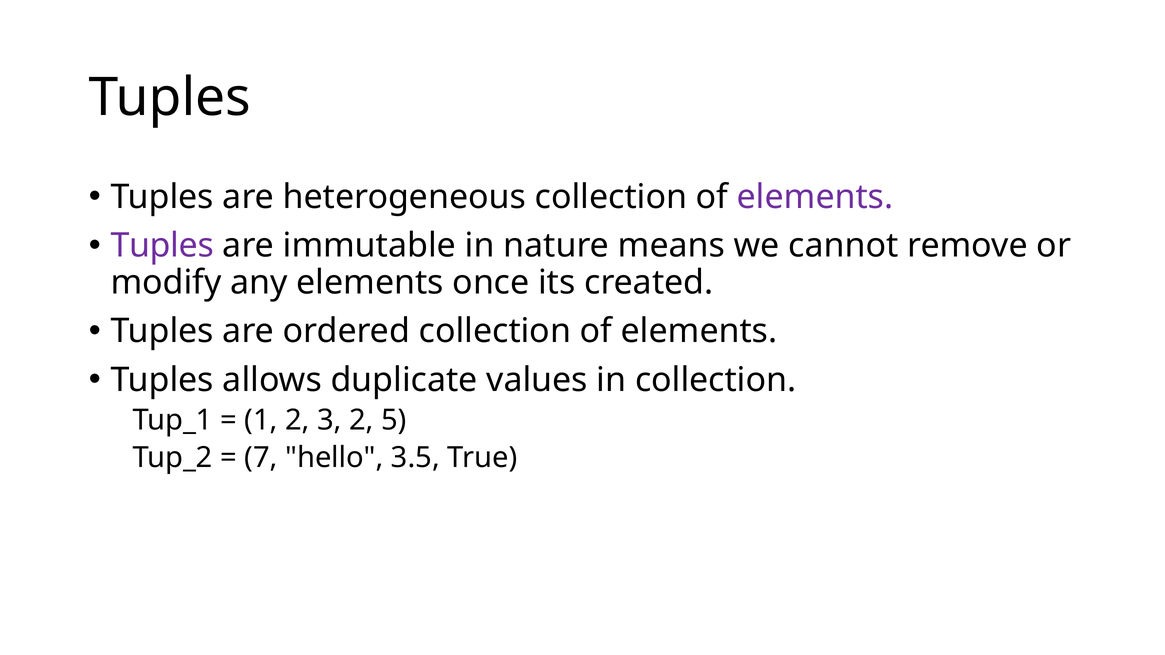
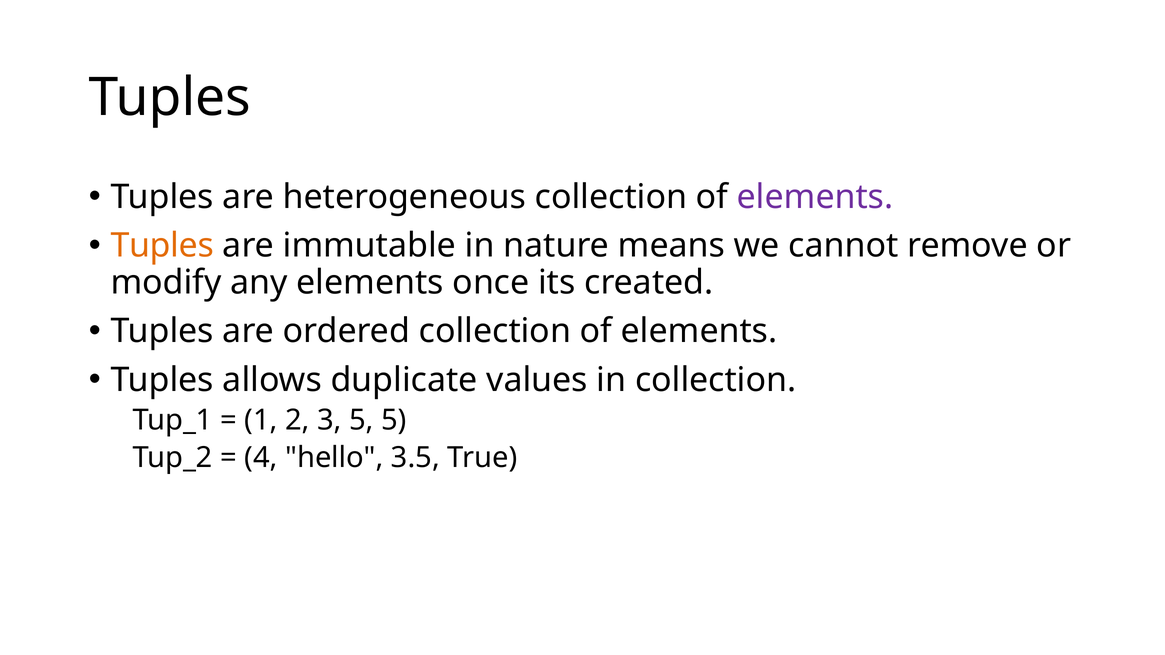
Tuples colour: purple -> orange (162, 246)
3 2: 2 -> 5 (361, 420)
7: 7 -> 4 (261, 458)
